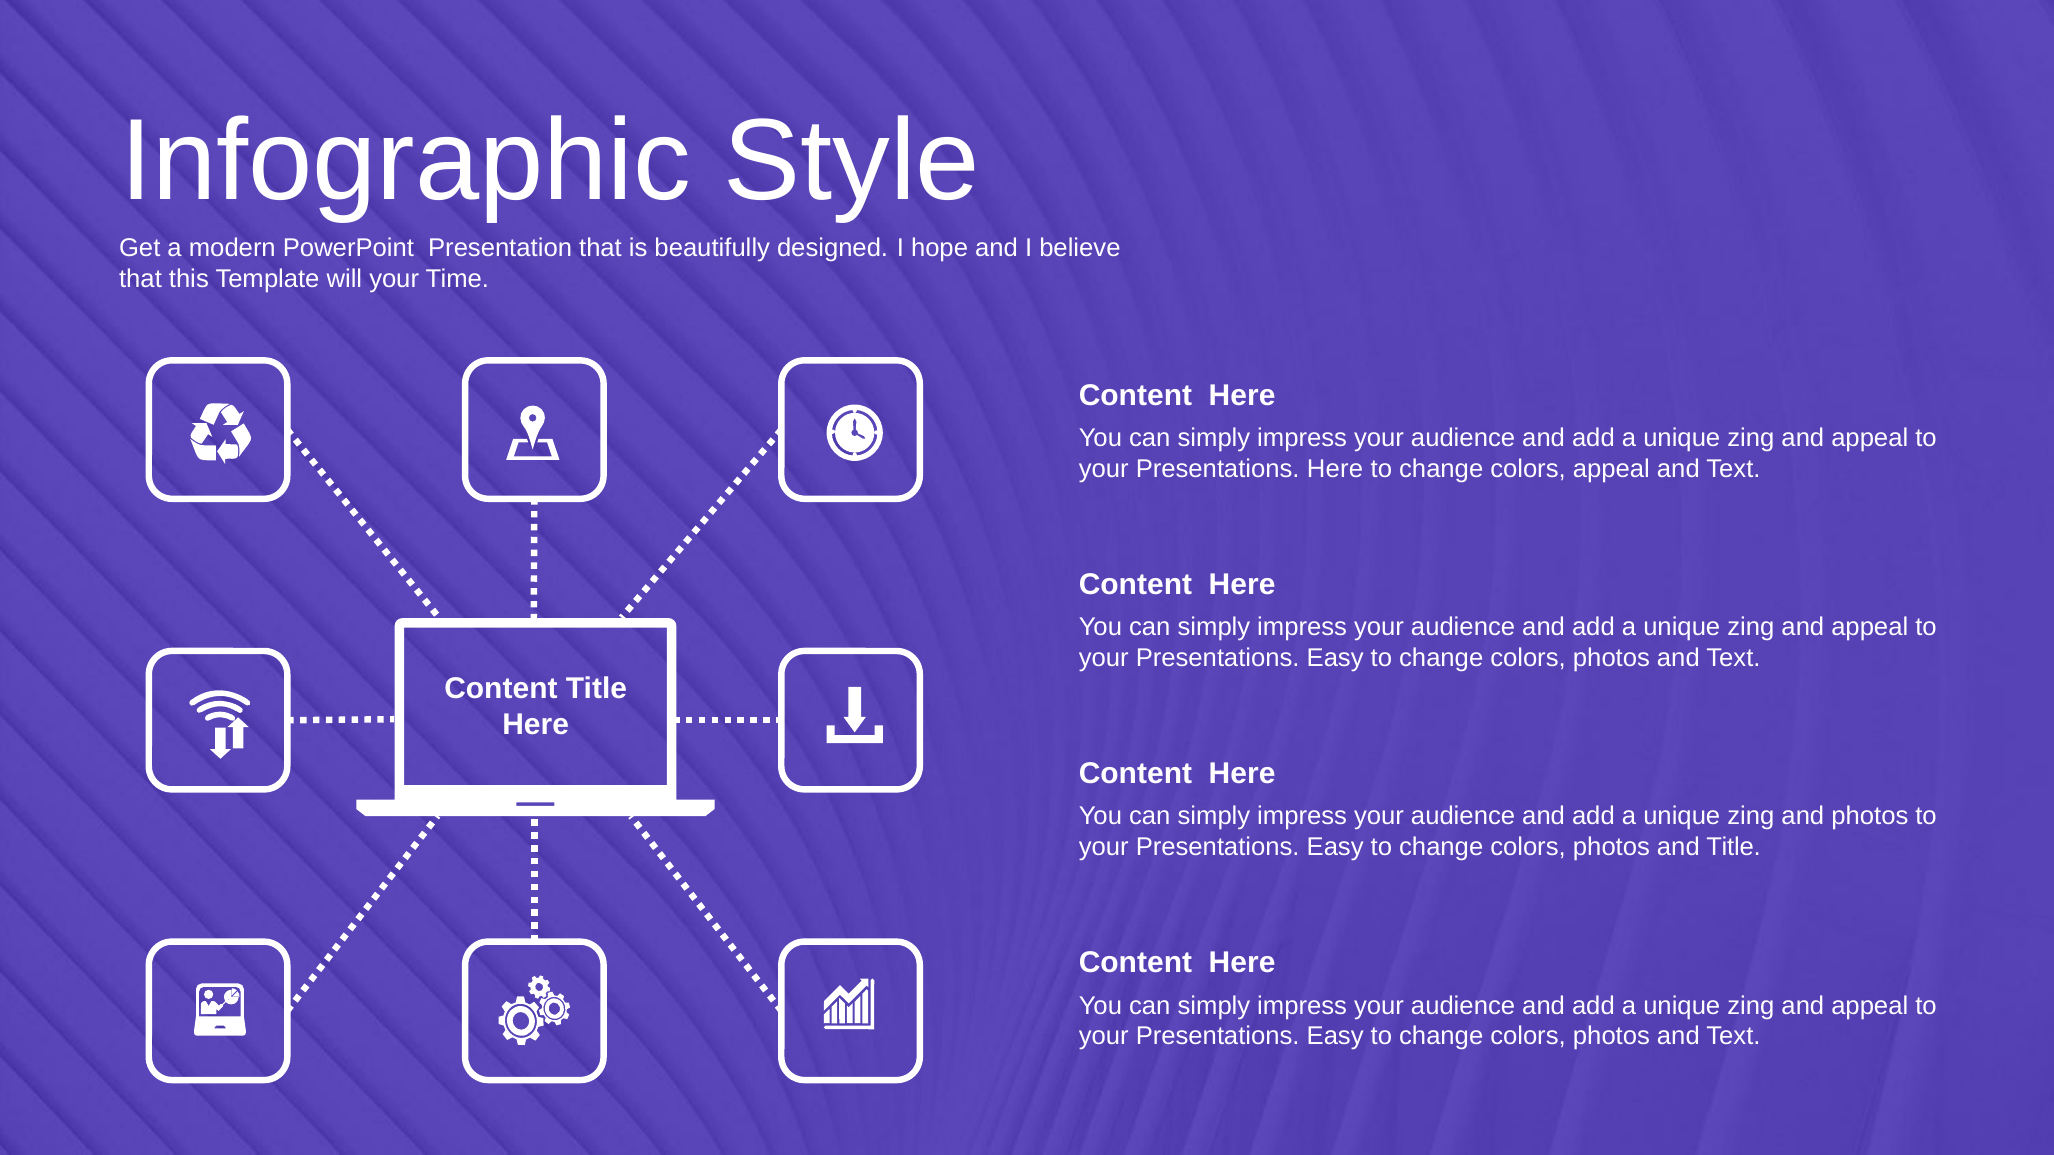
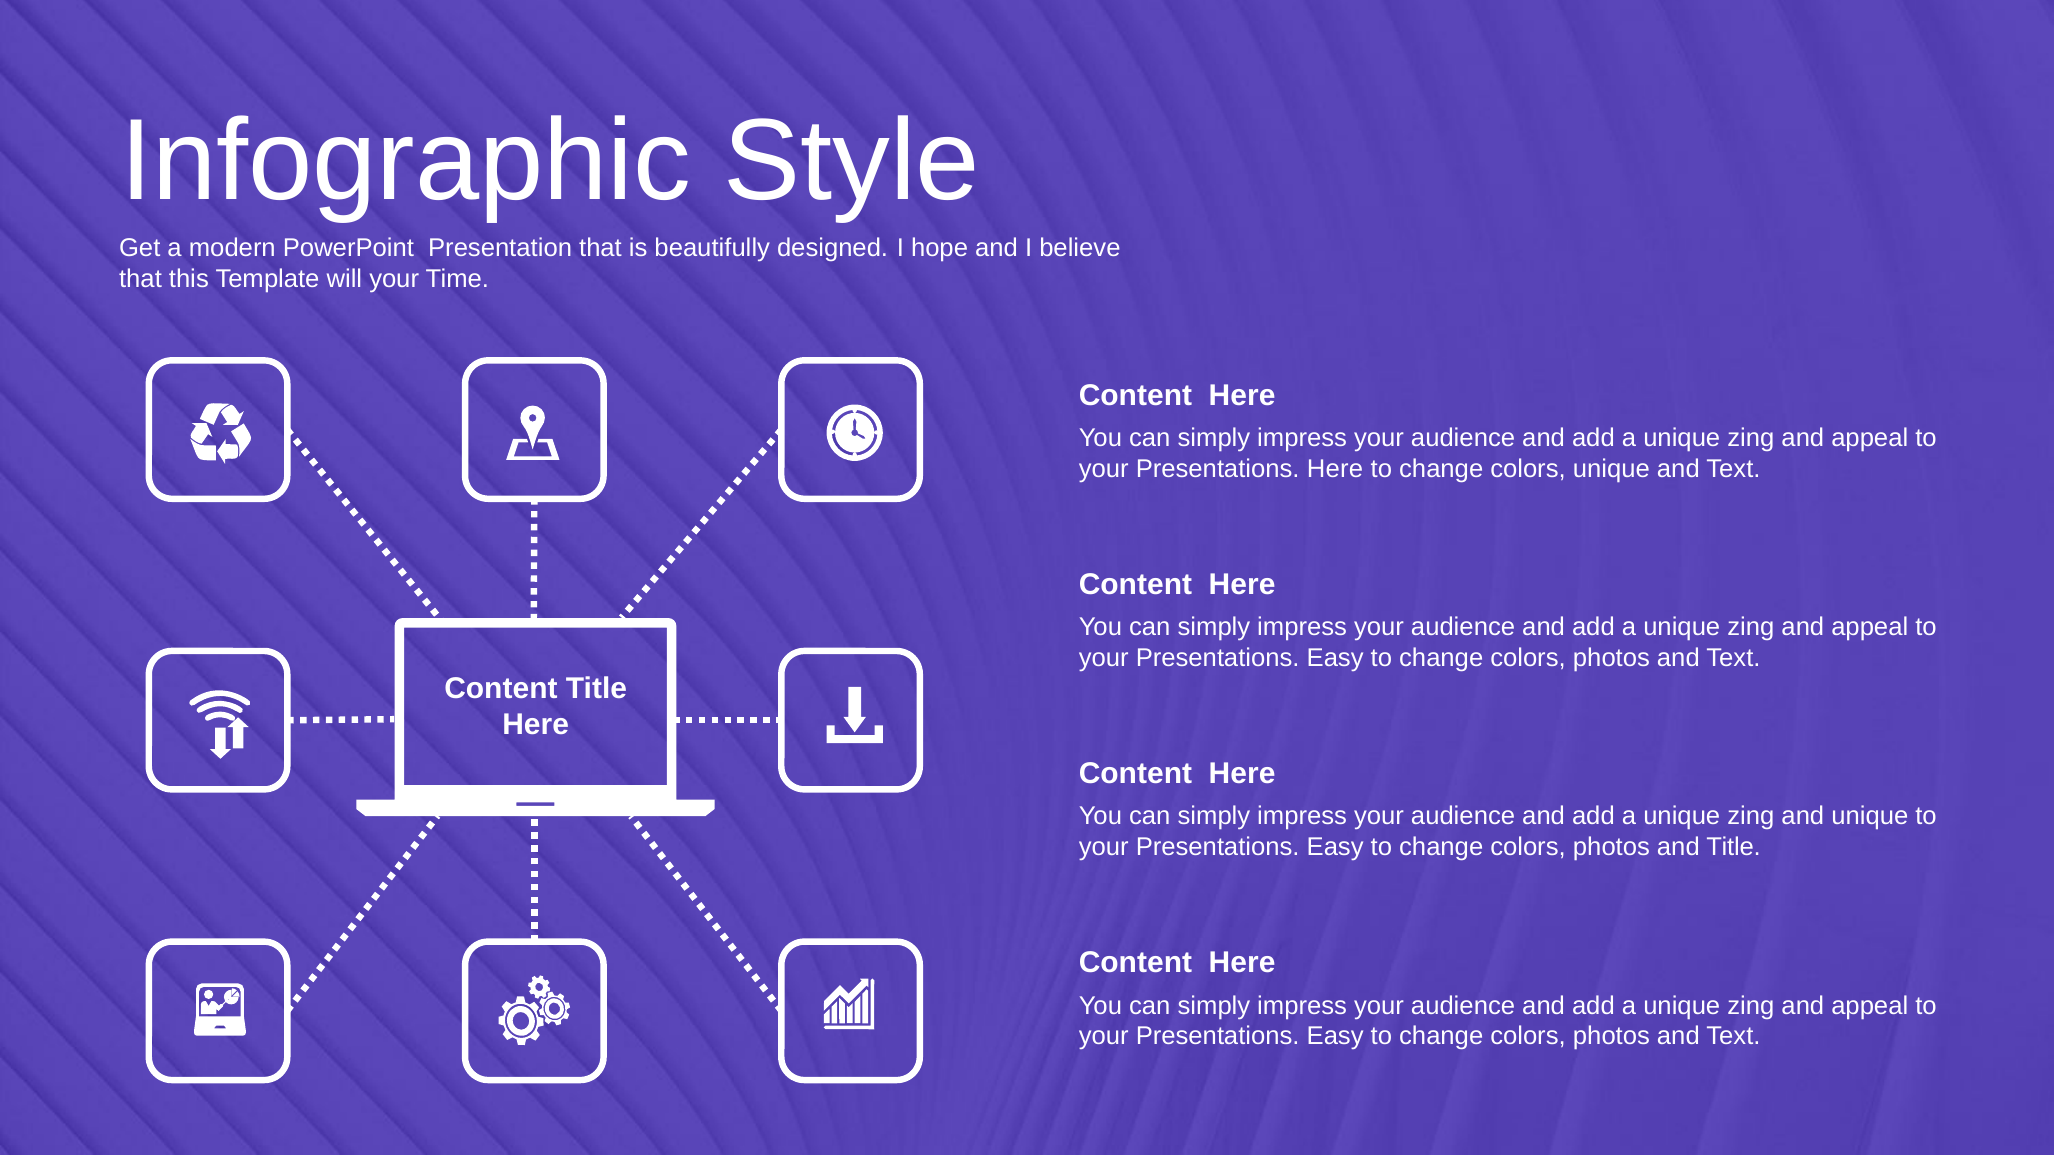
colors appeal: appeal -> unique (1611, 469)
and photos: photos -> unique (1870, 817)
